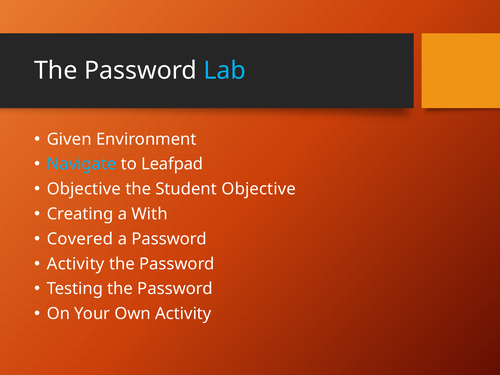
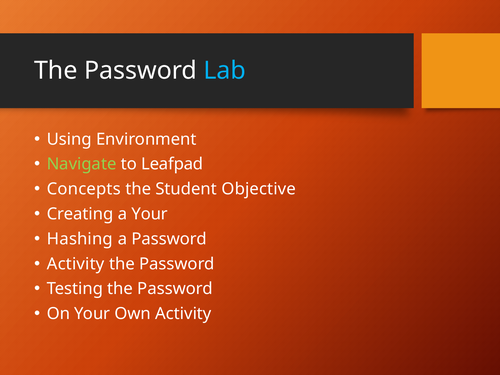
Given: Given -> Using (69, 139)
Navigate colour: light blue -> light green (82, 164)
Objective: Objective -> Concepts (84, 189)
a With: With -> Your (150, 214)
Covered: Covered -> Hashing (80, 239)
